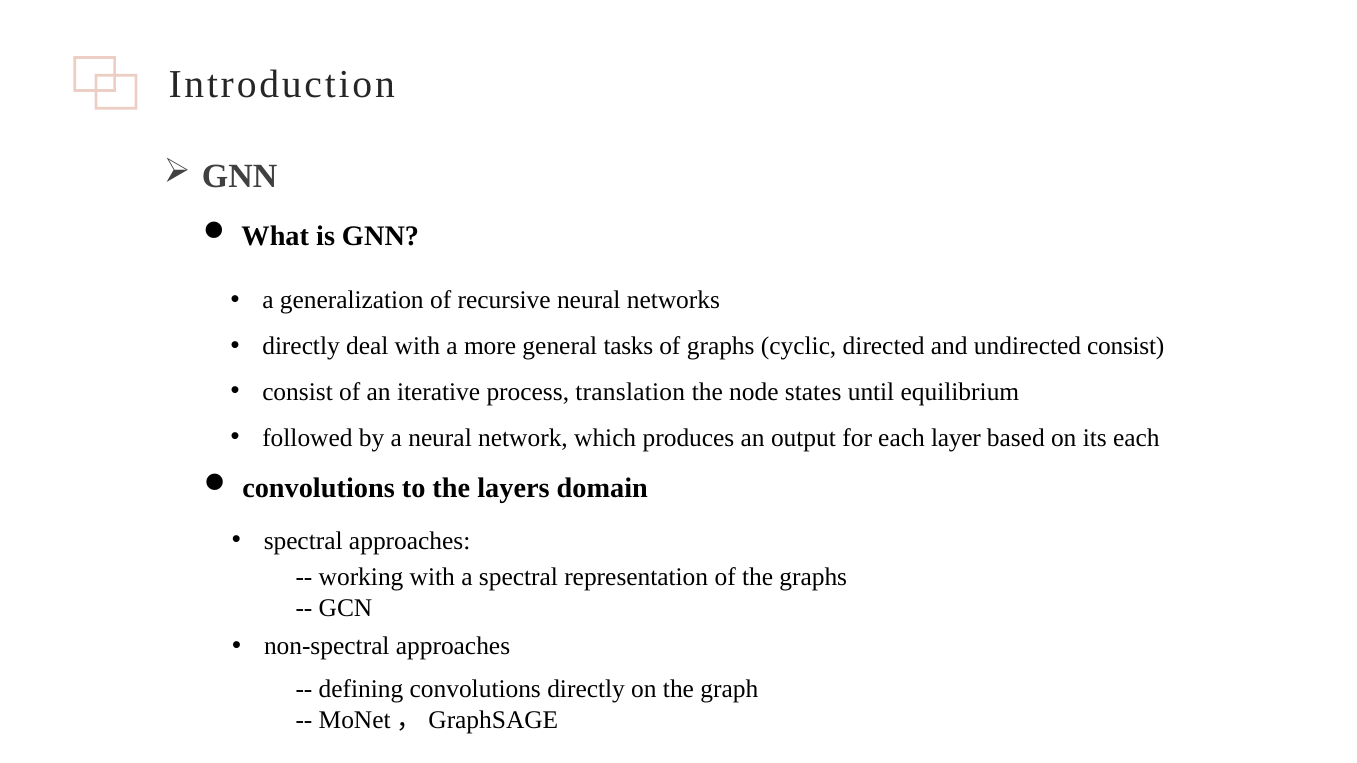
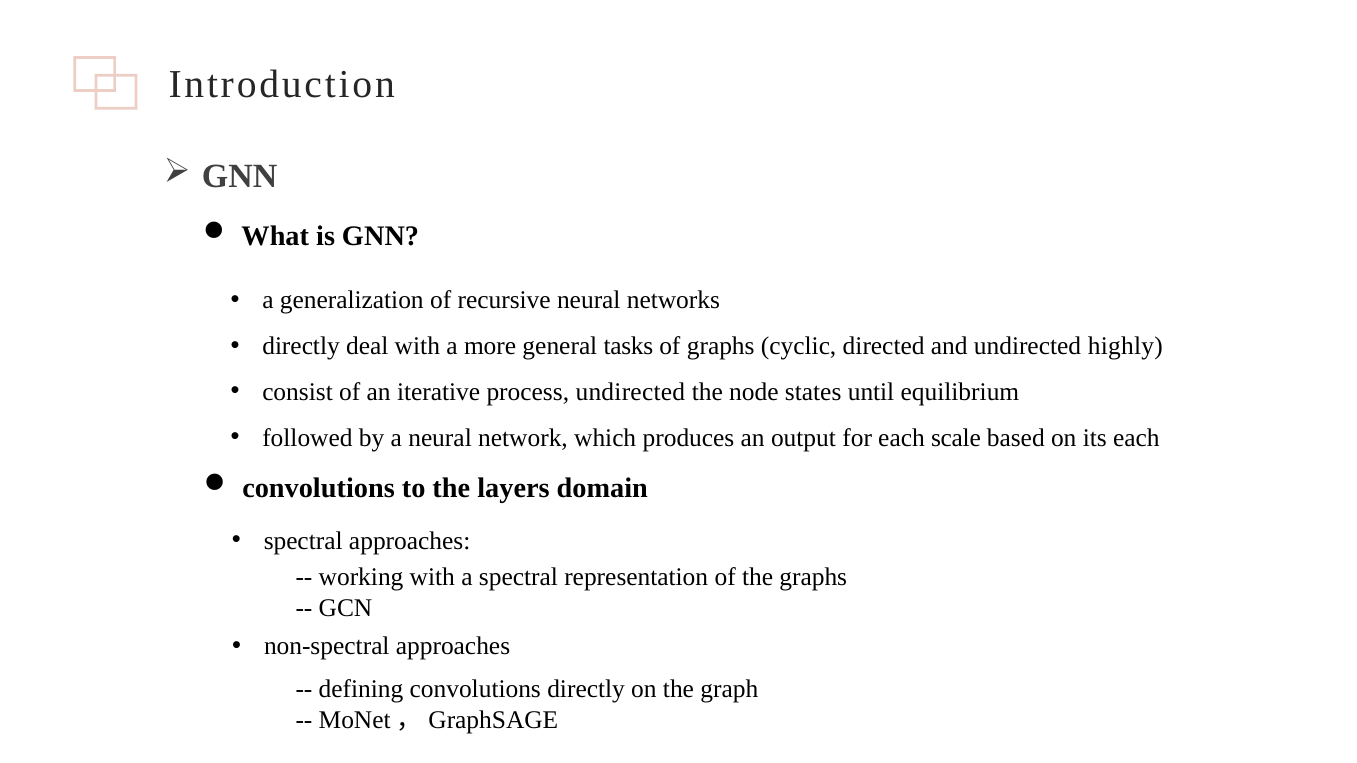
undirected consist: consist -> highly (1125, 346)
process translation: translation -> undirected (630, 392)
layer: layer -> scale (956, 438)
